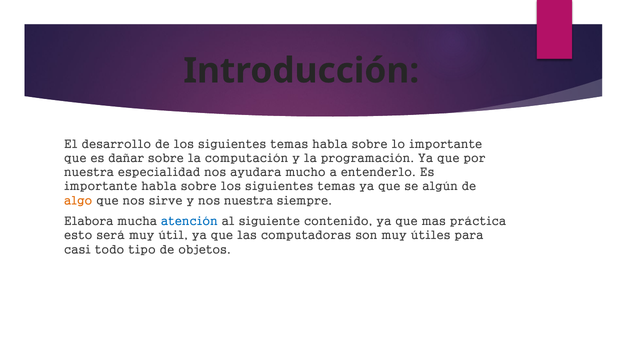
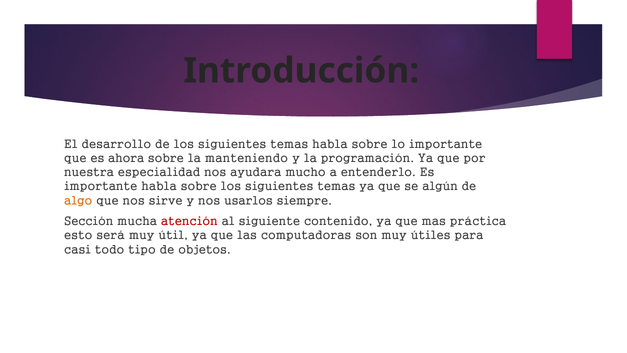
dañar: dañar -> ahora (126, 158)
computación: computación -> manteniendo (247, 158)
nos nuestra: nuestra -> usarlos (248, 201)
Elabora: Elabora -> Sección (89, 221)
atención colour: blue -> red (189, 221)
